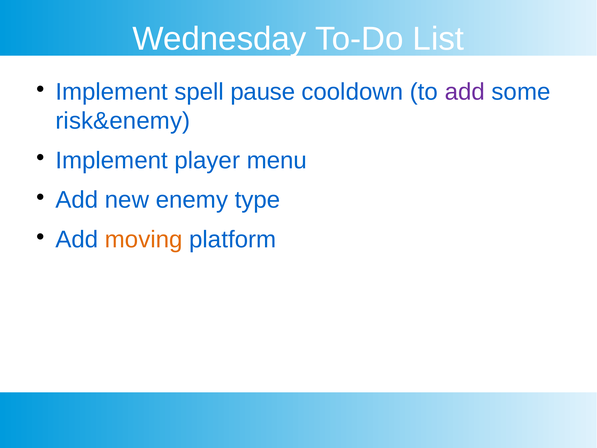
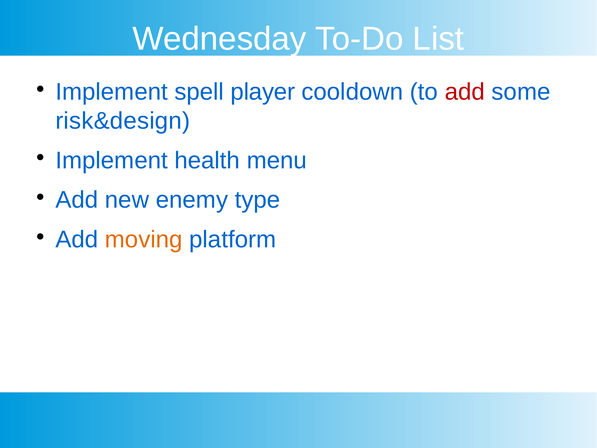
pause: pause -> player (263, 92)
add colour: purple -> red (465, 92)
risk&enemy: risk&enemy -> risk&design (123, 121)
player: player -> health (207, 160)
